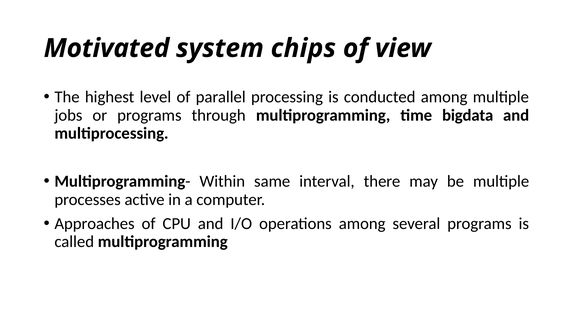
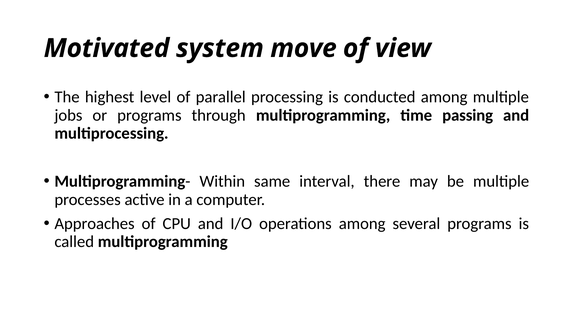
chips: chips -> move (304, 48)
bigdata: bigdata -> passing (468, 115)
